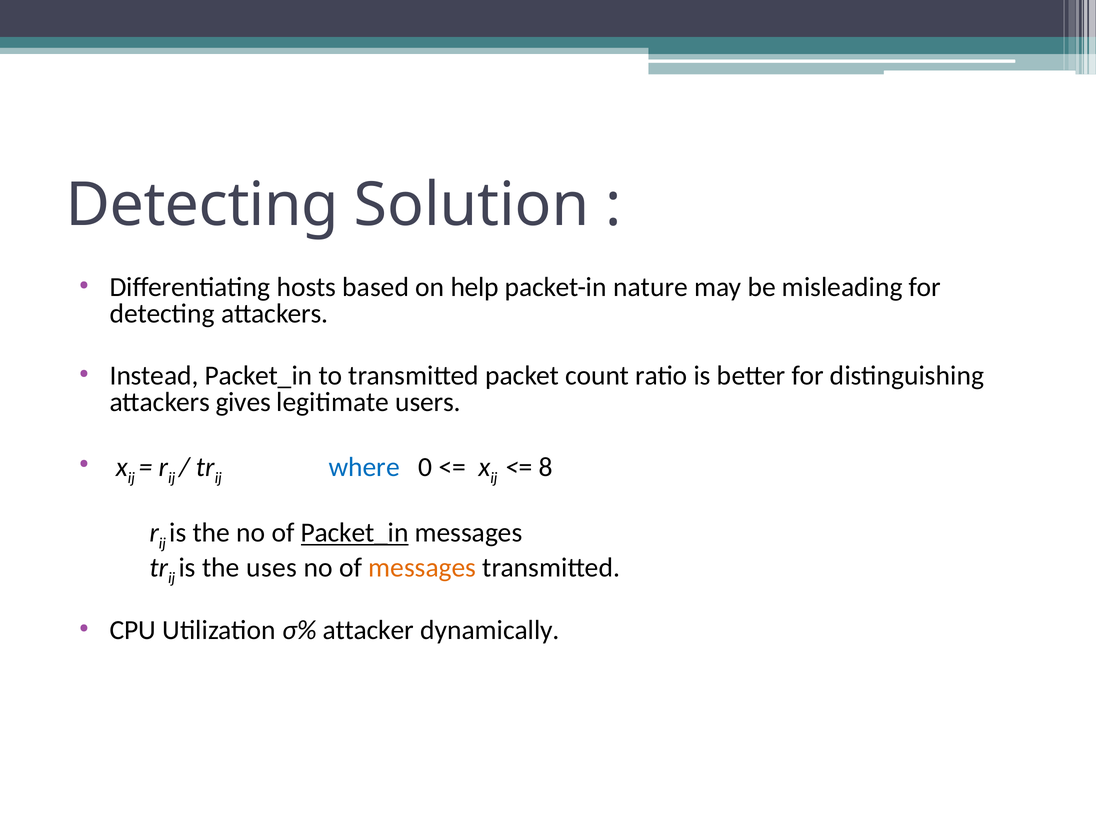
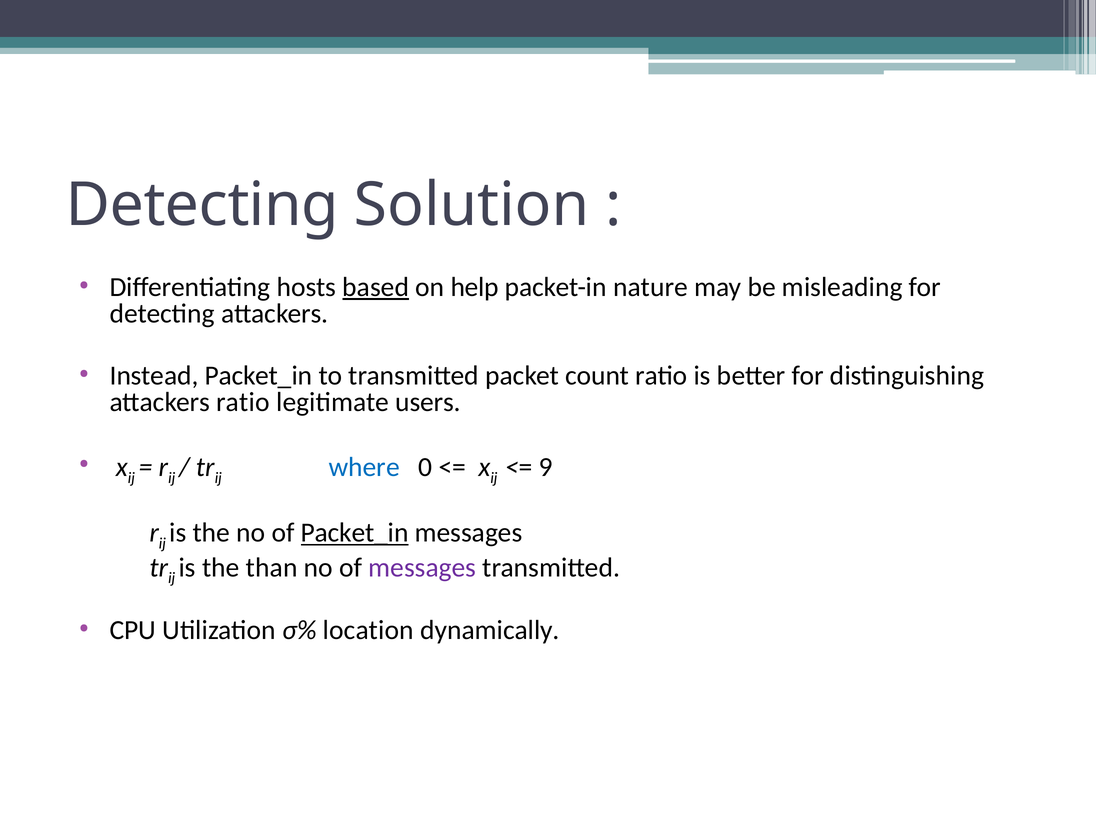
based underline: none -> present (376, 287)
attackers gives: gives -> ratio (243, 402)
8: 8 -> 9 (545, 467)
uses: uses -> than (272, 568)
messages colour: orange -> purple (422, 568)
attacker: attacker -> location (368, 630)
